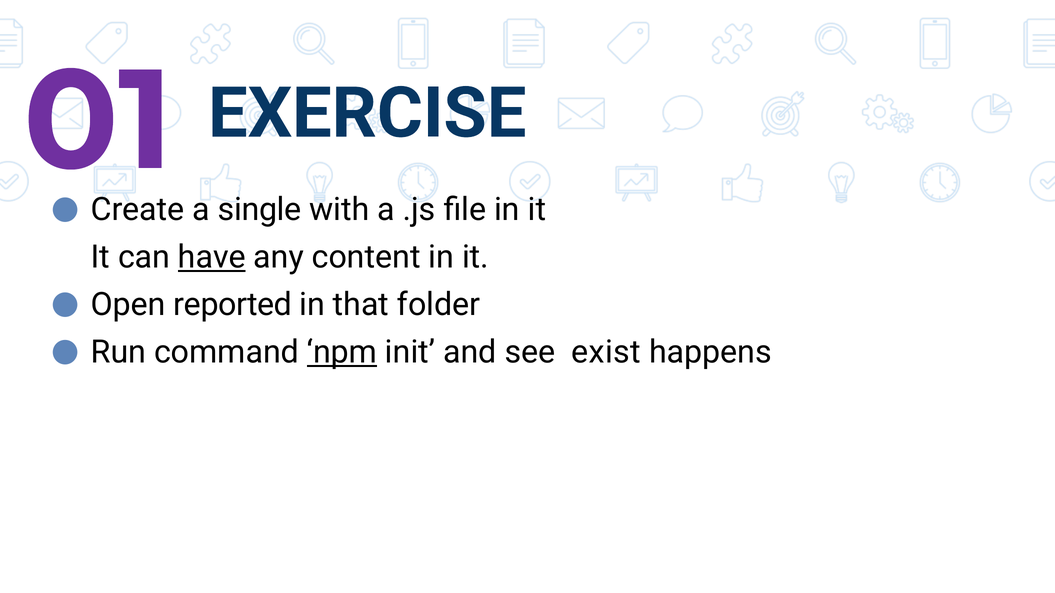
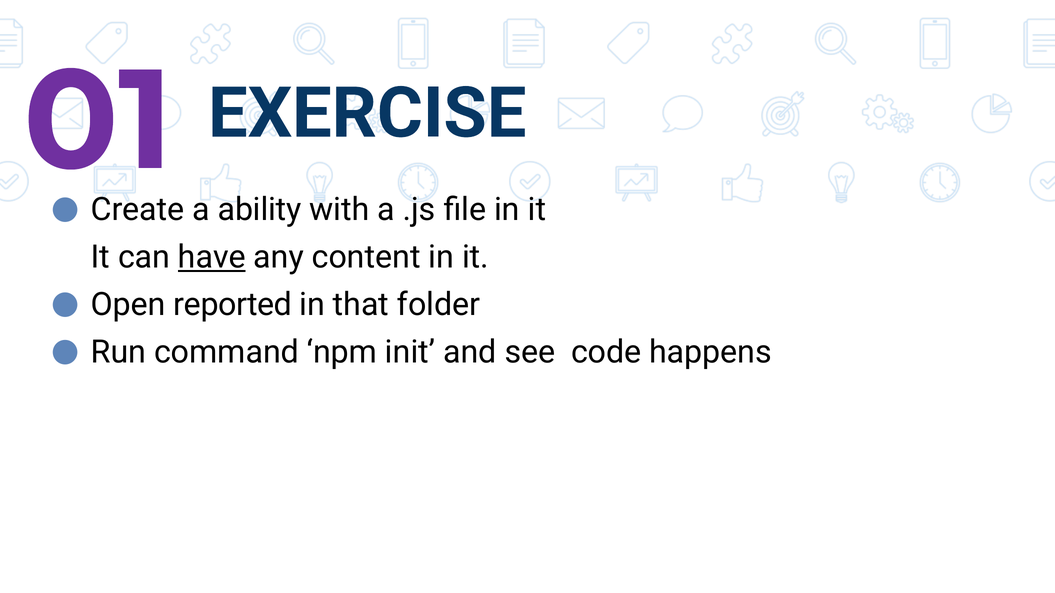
single: single -> ability (260, 210)
npm underline: present -> none (342, 352)
exist: exist -> code (606, 352)
